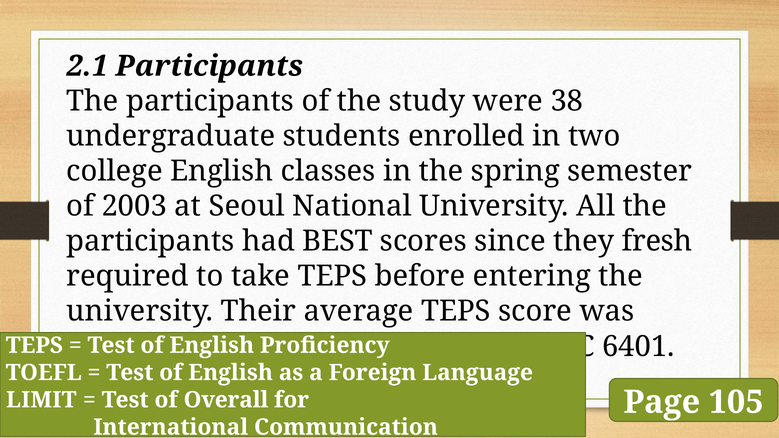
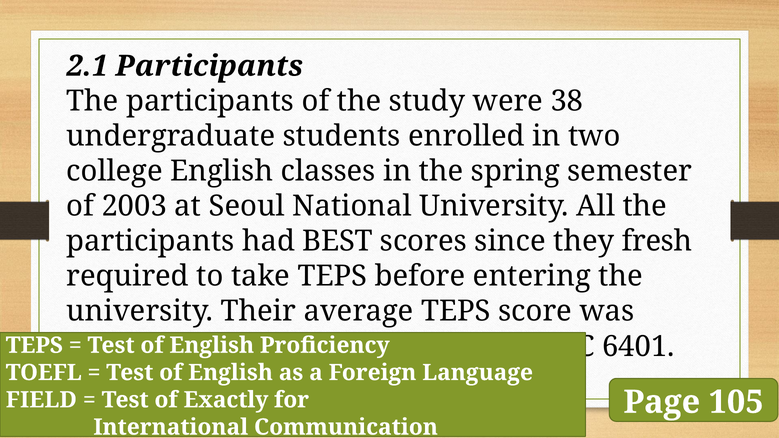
LIMIT: LIMIT -> FIELD (41, 400)
Overall: Overall -> Exactly (226, 400)
